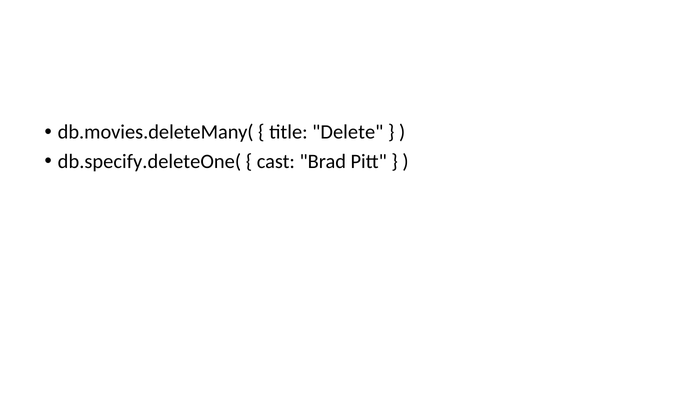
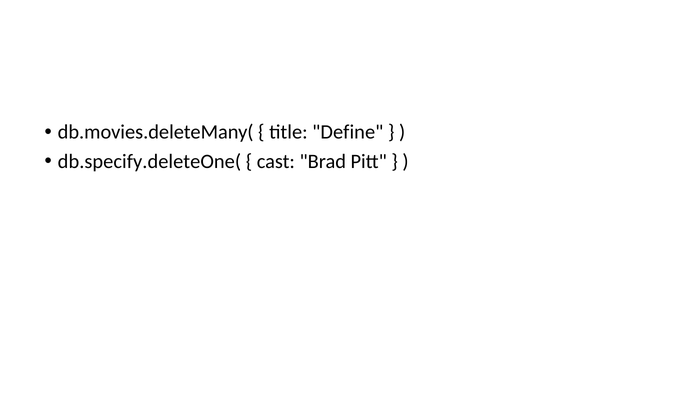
Delete: Delete -> Define (348, 132)
